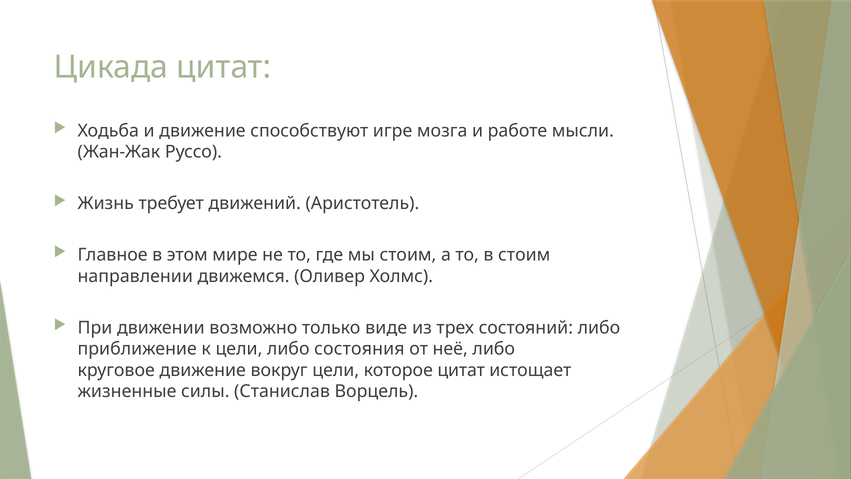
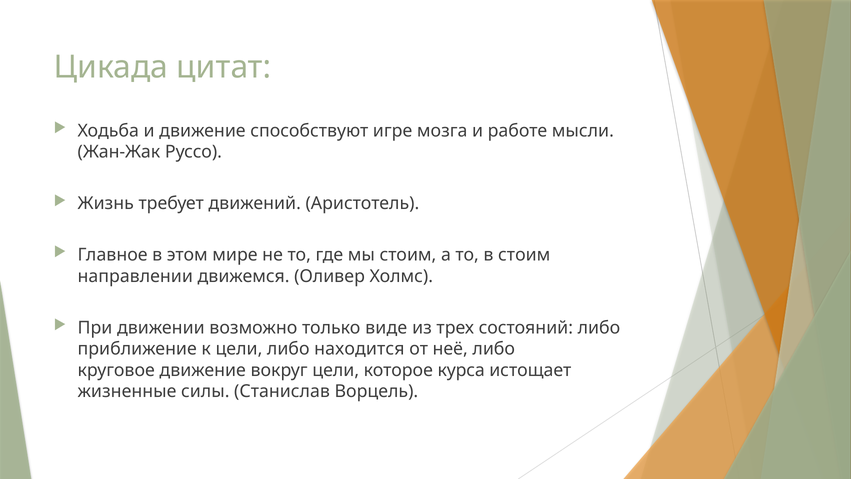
состояния: состояния -> находится (359, 349)
которое цитат: цитат -> курса (461, 370)
